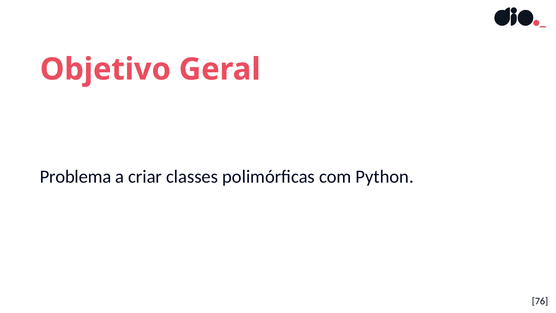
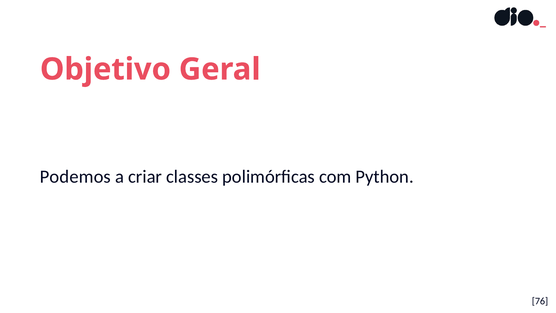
Problema: Problema -> Podemos (75, 176)
